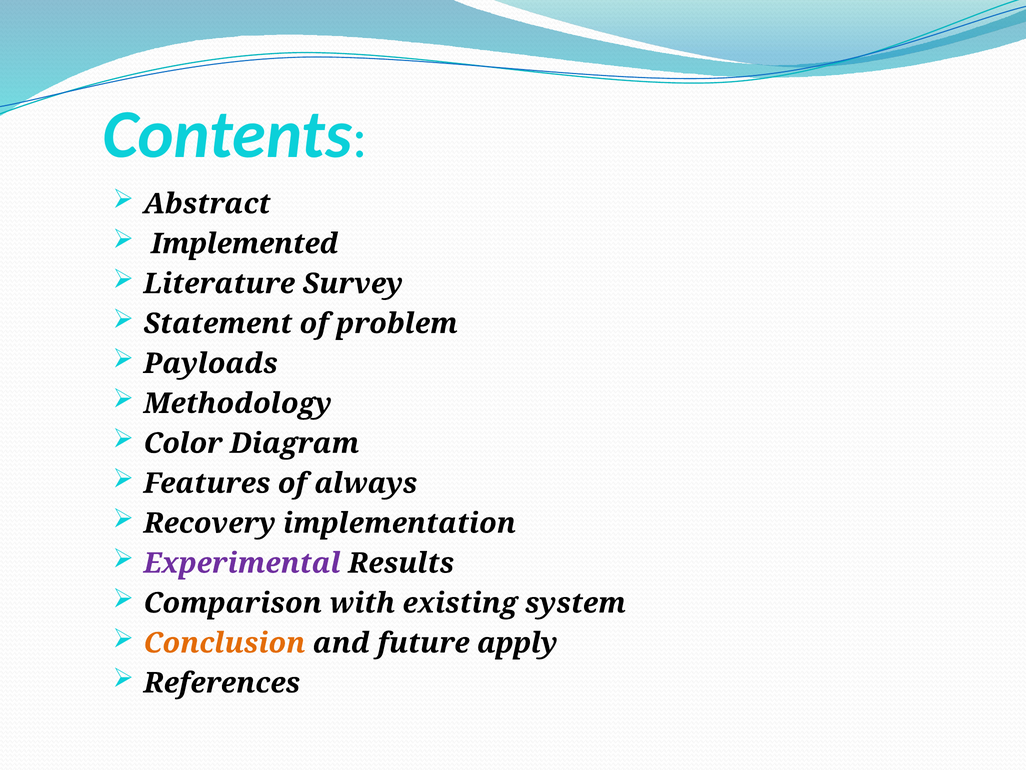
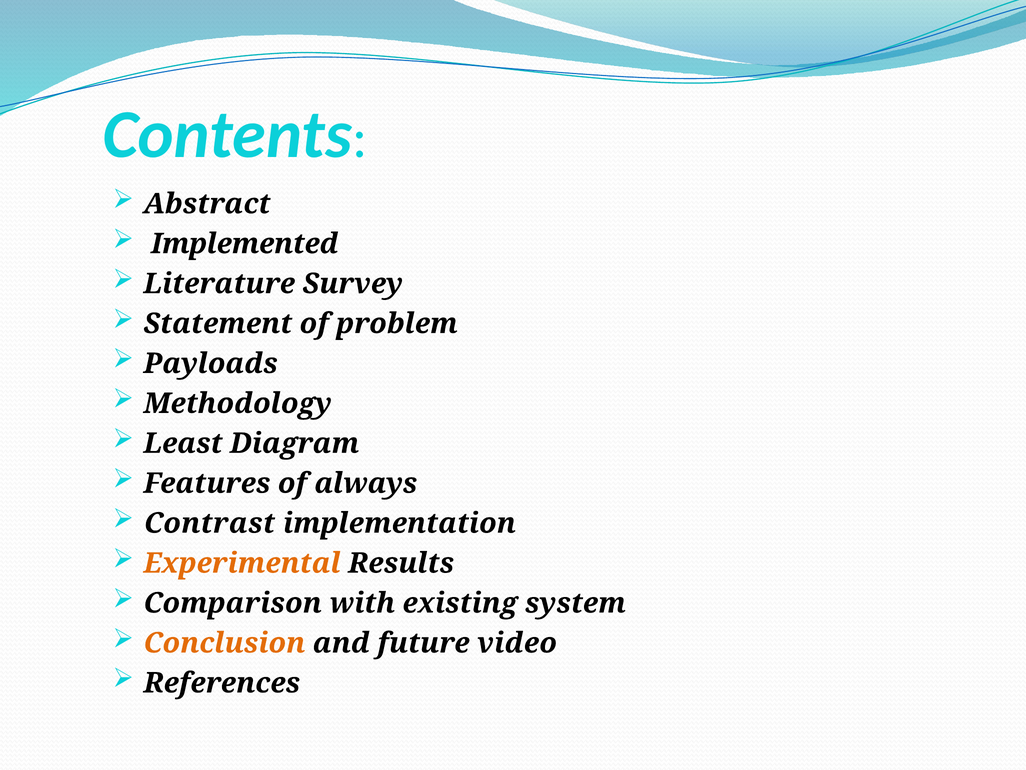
Color: Color -> Least (183, 443)
Recovery: Recovery -> Contrast (209, 523)
Experimental colour: purple -> orange (242, 563)
apply: apply -> video (517, 643)
